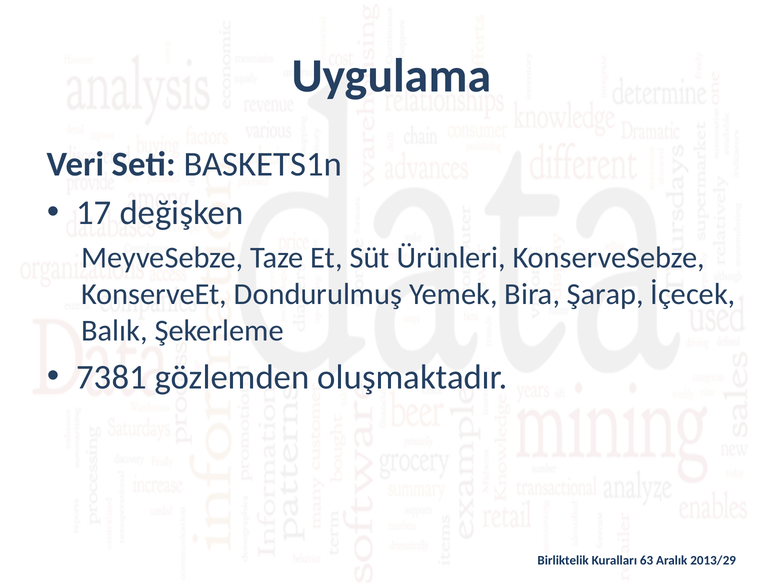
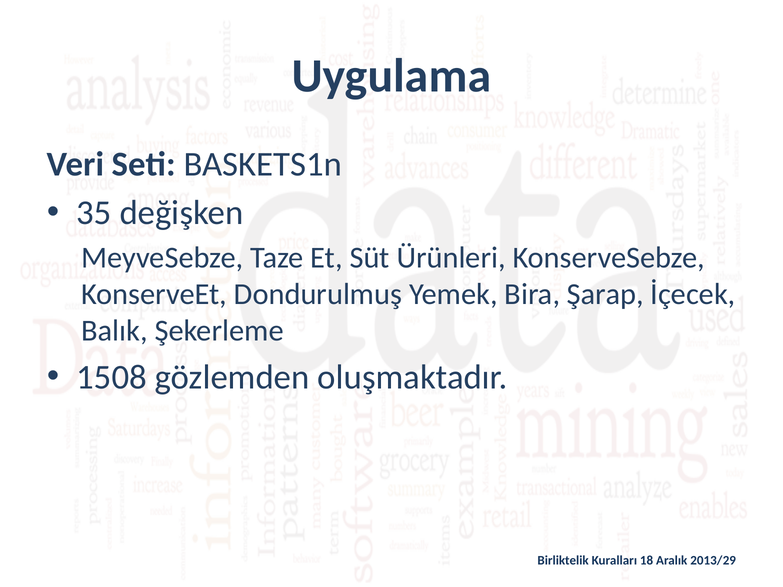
17: 17 -> 35 (94, 213)
7381: 7381 -> 1508 (112, 377)
63: 63 -> 18 (647, 561)
